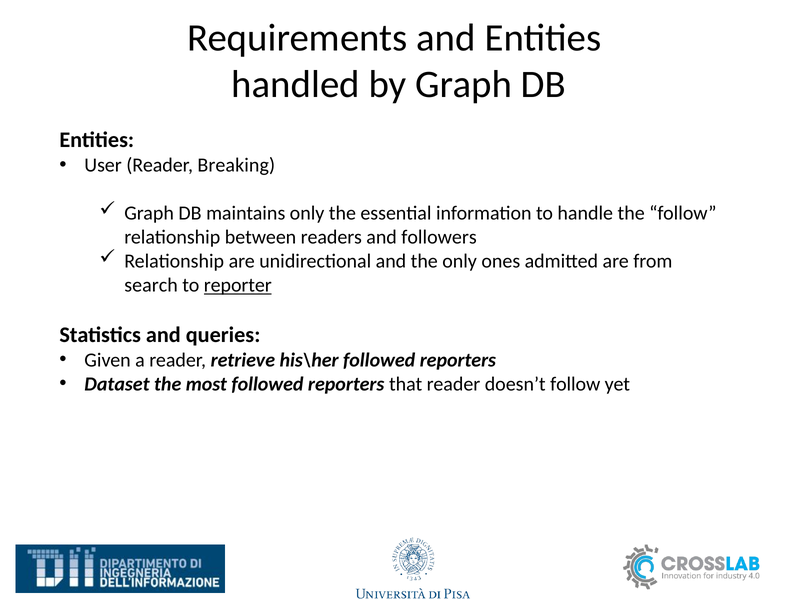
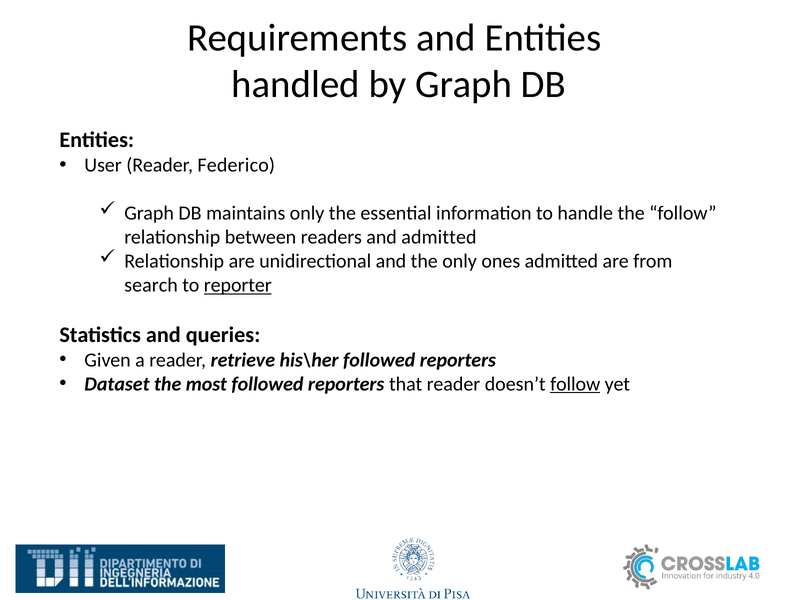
Breaking: Breaking -> Federico (236, 165)
and followers: followers -> admitted (439, 237)
follow underline: none -> present (575, 383)
